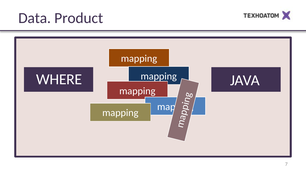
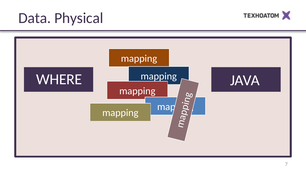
Product: Product -> Physical (79, 18)
